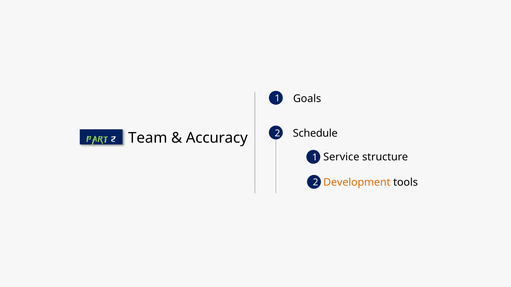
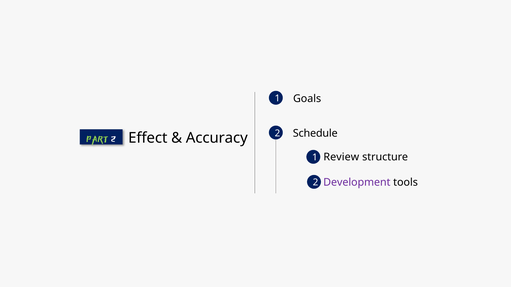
Team: Team -> Effect (148, 138)
Service: Service -> Review (341, 157)
Development colour: orange -> purple (357, 183)
